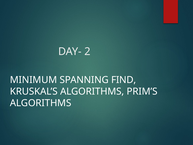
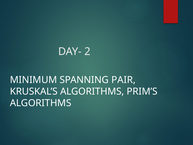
FIND: FIND -> PAIR (124, 80)
